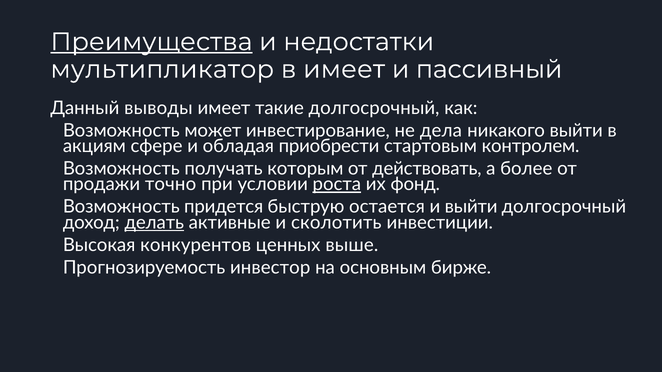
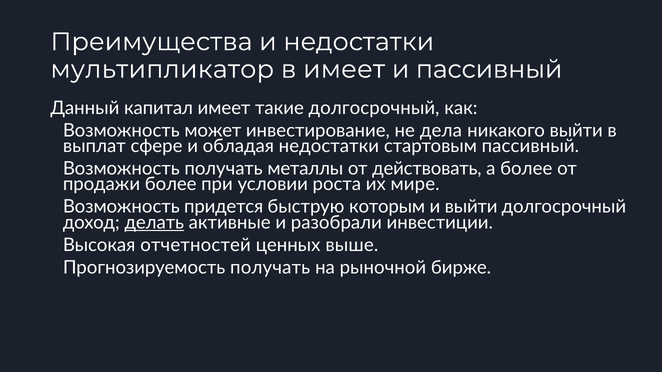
Преимущества underline: present -> none (151, 42)
выводы: выводы -> капитал (159, 108)
акциям: акциям -> выплат (94, 146)
обладая приобрести: приобрести -> недостатки (329, 146)
стартовым контролем: контролем -> пассивный (530, 146)
которым: которым -> металлы (305, 169)
продажи точно: точно -> более (171, 184)
роста underline: present -> none (337, 184)
фонд: фонд -> мире (415, 184)
остается: остается -> которым (387, 207)
сколотить: сколотить -> разобрали (336, 223)
конкурентов: конкурентов -> отчетностей (196, 245)
инвестор: инвестор -> получать (270, 268)
основным: основным -> рыночной (383, 268)
